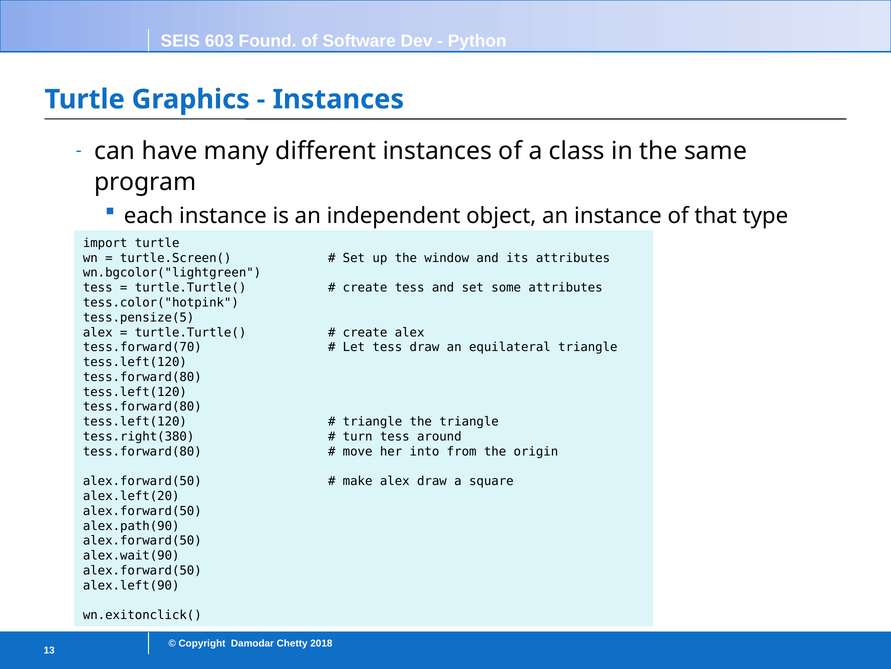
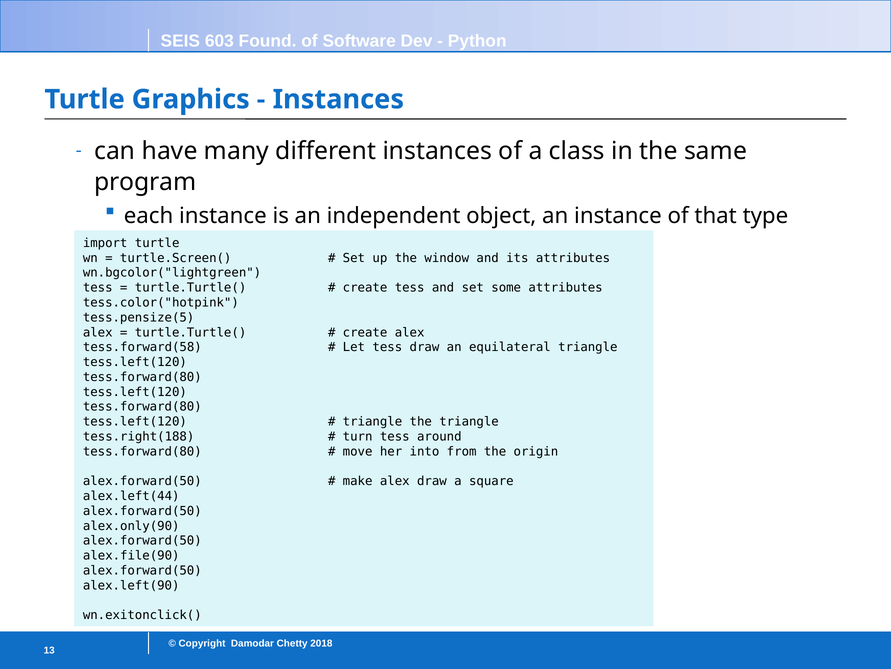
tess.forward(70: tess.forward(70 -> tess.forward(58 (142, 347)
tess.right(380: tess.right(380 -> tess.right(188 (139, 436)
alex.left(20: alex.left(20 -> alex.left(44 (131, 496)
alex.path(90: alex.path(90 -> alex.only(90 (131, 525)
alex.wait(90: alex.wait(90 -> alex.file(90 (131, 555)
